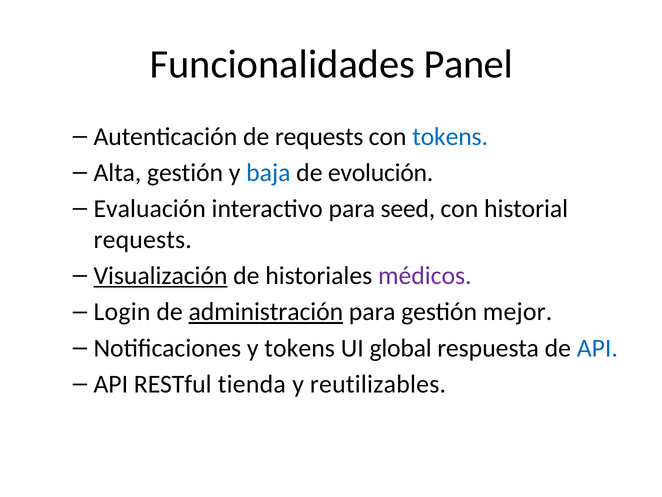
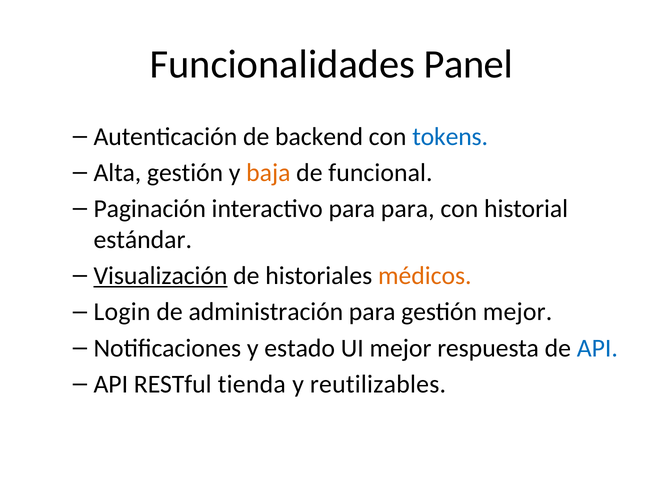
de requests: requests -> backend (319, 136)
baja colour: blue -> orange (268, 172)
evolución: evolución -> funcional (380, 172)
Evaluación: Evaluación -> Paginación (150, 209)
para seed: seed -> para (408, 209)
requests: requests -> estándar (143, 239)
médicos colour: purple -> orange (425, 276)
administración underline: present -> none (266, 312)
y tokens: tokens -> estado (300, 348)
UI global: global -> mejor (401, 348)
